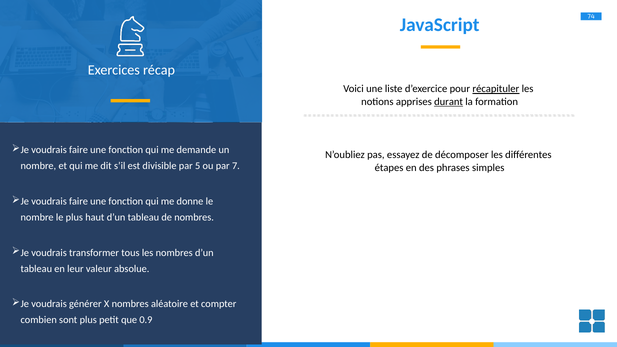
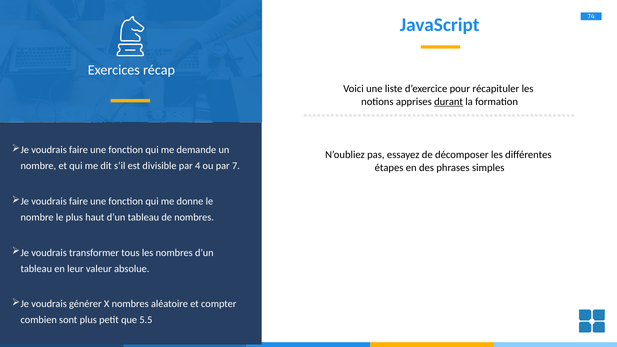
récapituler underline: present -> none (496, 89)
5: 5 -> 4 (198, 166)
0.9: 0.9 -> 5.5 (146, 320)
